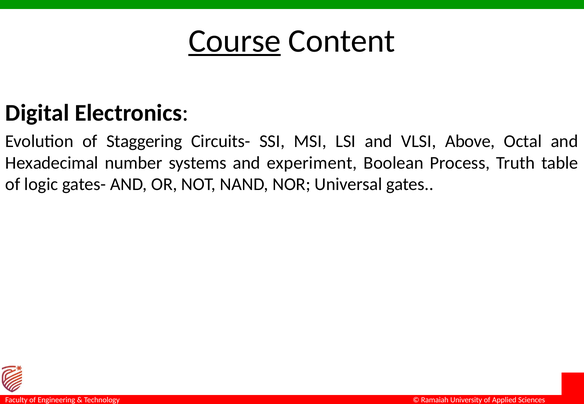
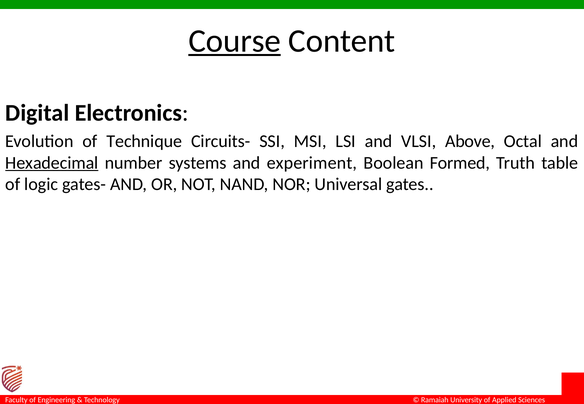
Staggering: Staggering -> Technique (144, 141)
Hexadecimal underline: none -> present (52, 163)
Process: Process -> Formed (460, 163)
